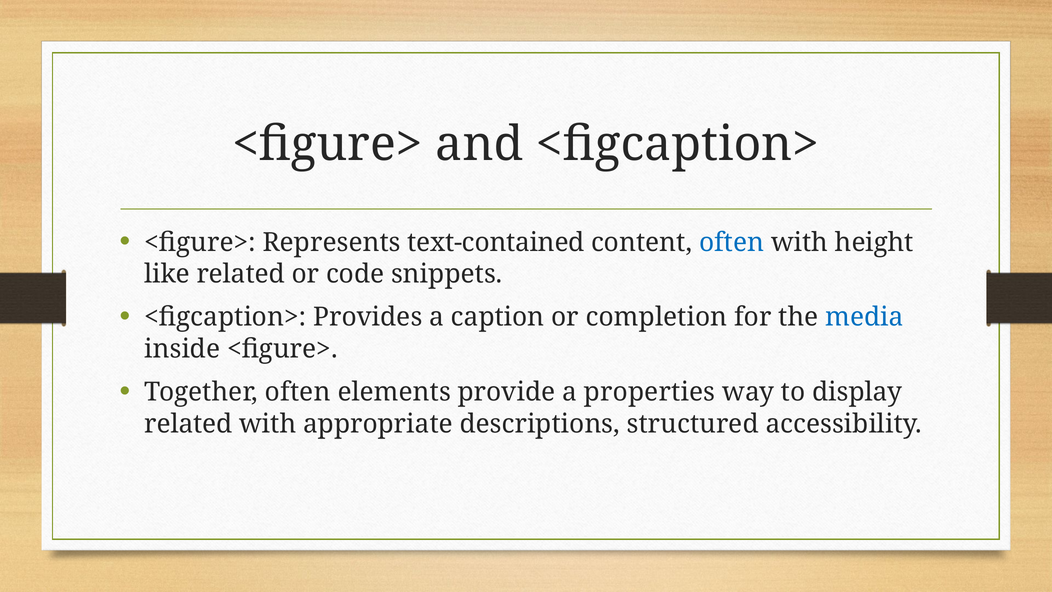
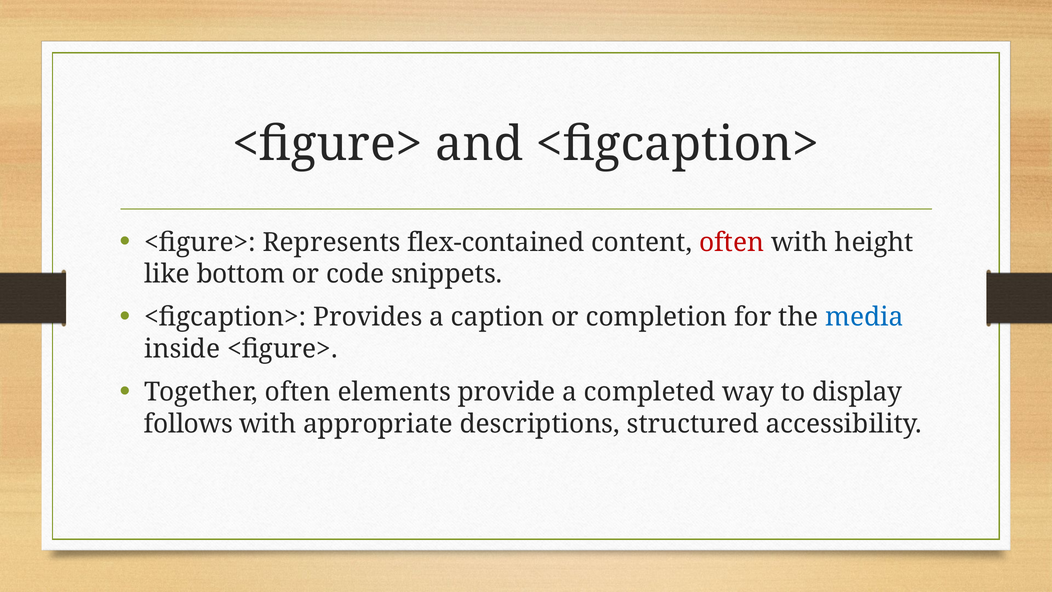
text-contained: text-contained -> flex-contained (496, 242)
often colour: blue -> red (732, 242)
like related: related -> bottom (241, 274)
properties: properties -> completed (650, 392)
related: related -> follows (189, 424)
